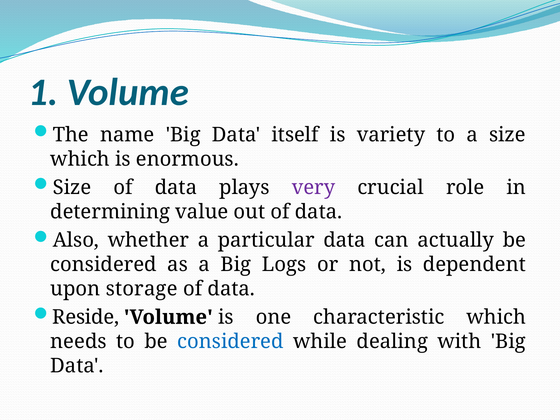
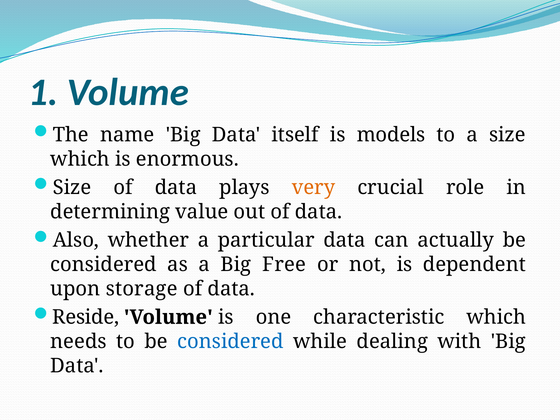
variety: variety -> models (391, 135)
very colour: purple -> orange (313, 188)
Logs: Logs -> Free (284, 265)
